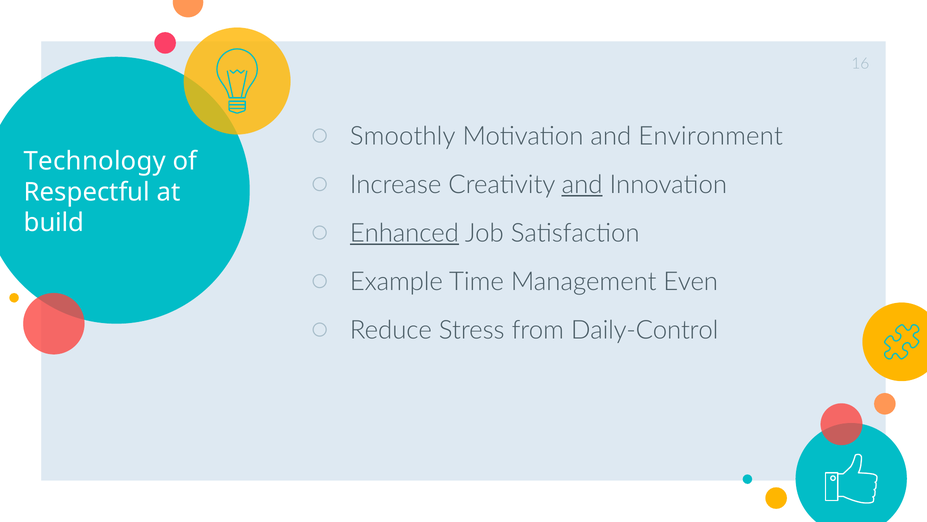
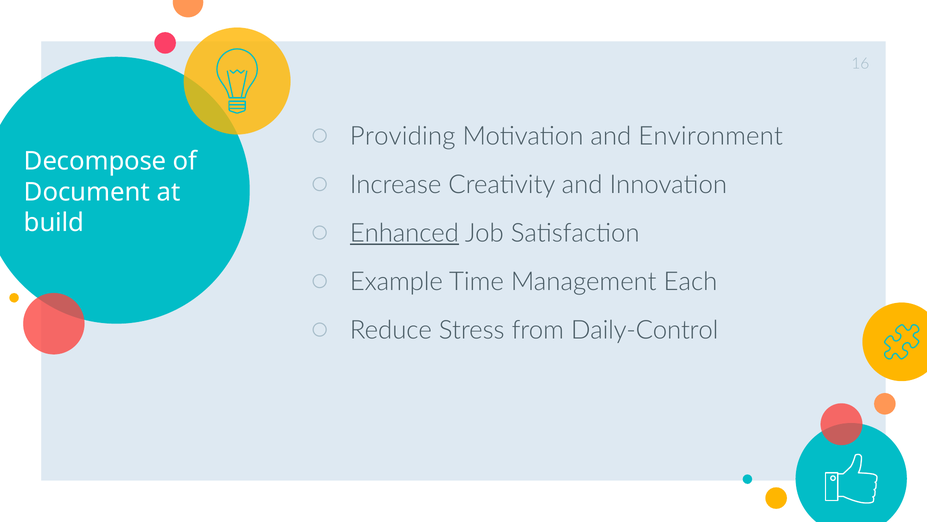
Smoothly: Smoothly -> Providing (403, 136)
Technology: Technology -> Decompose (95, 161)
and underline: present -> none (582, 184)
Respectful: Respectful -> Document (87, 192)
Even: Even -> Each (690, 281)
